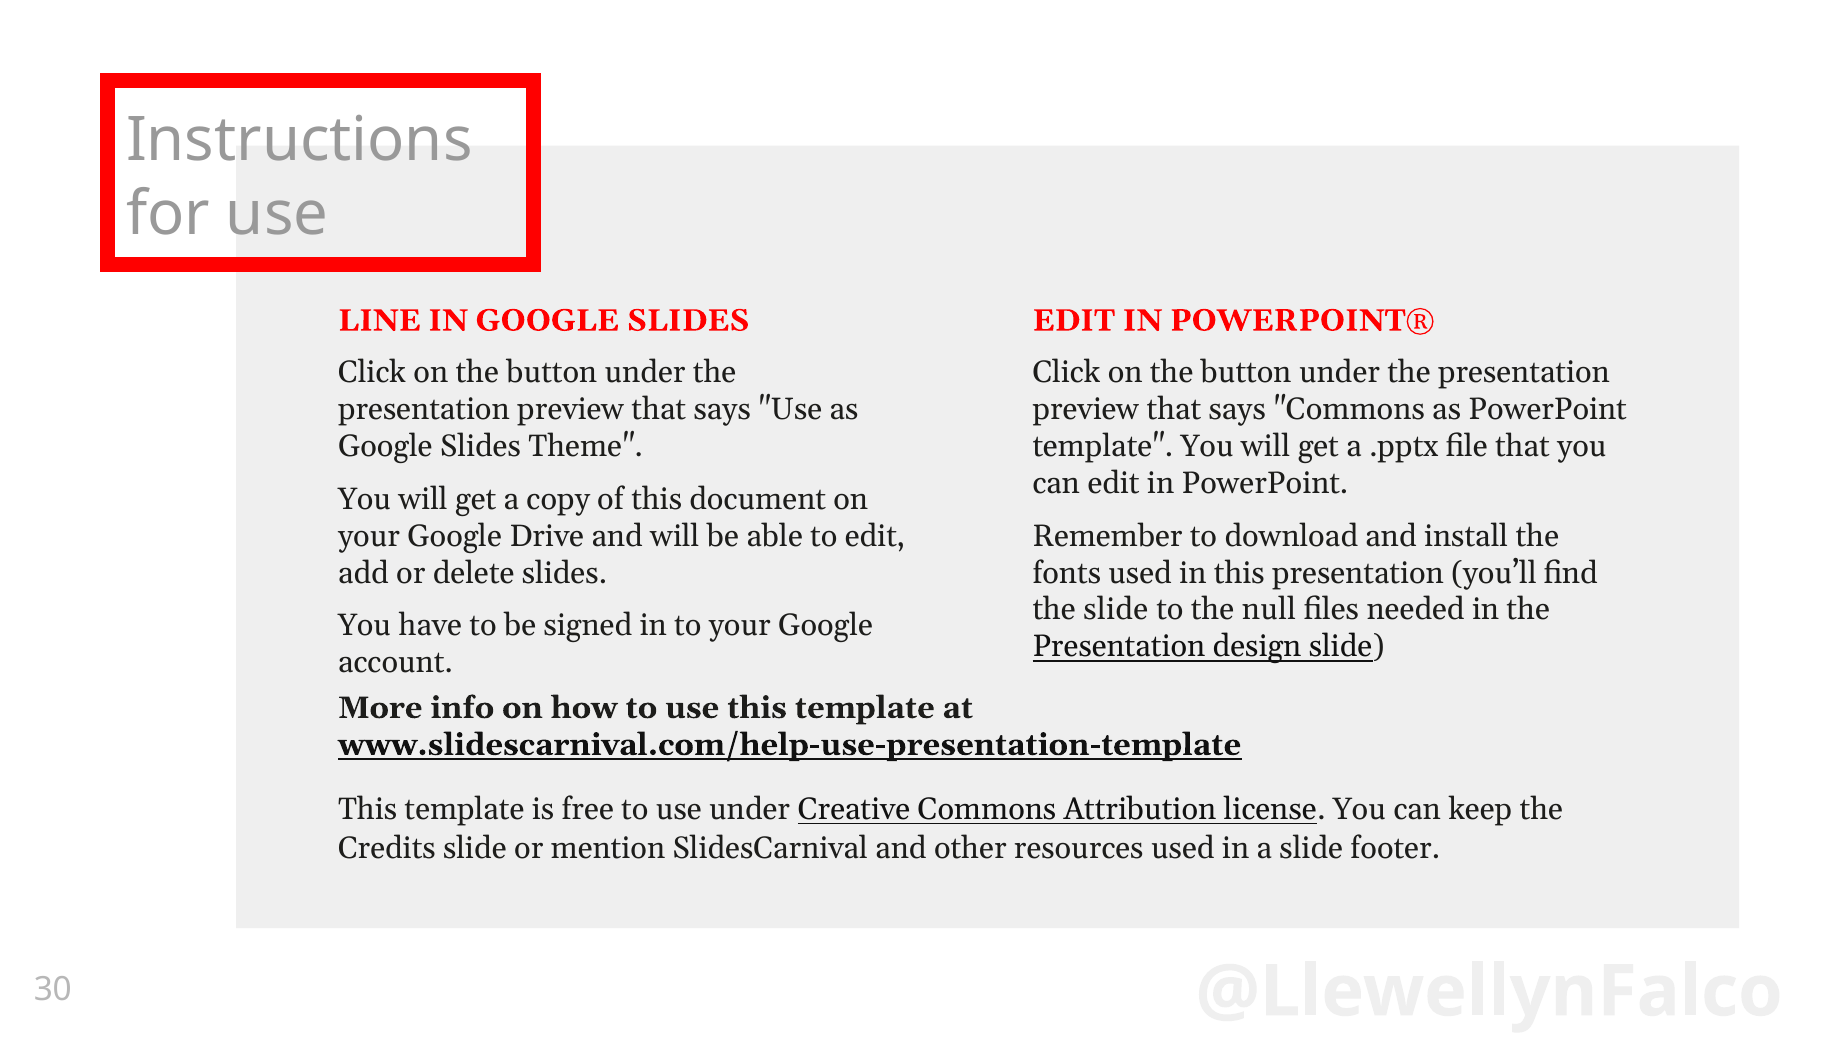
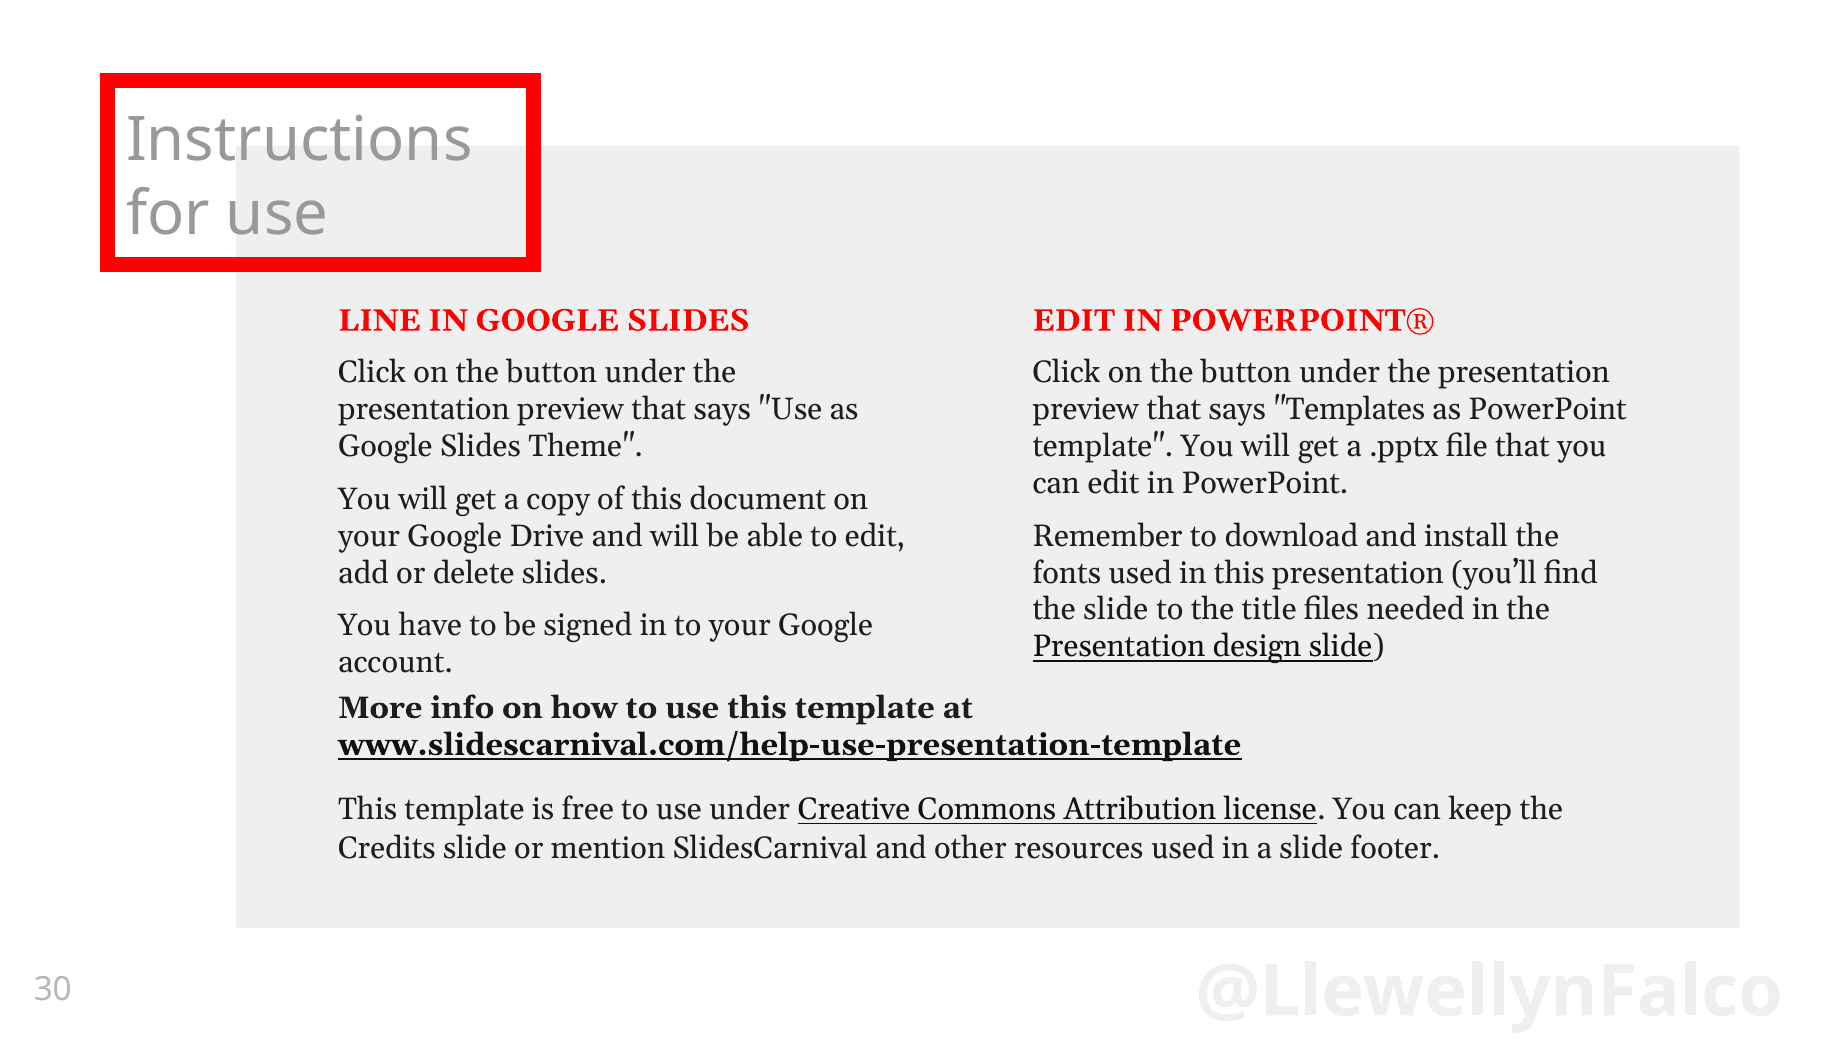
says Commons: Commons -> Templates (1349, 410)
null: null -> title (1269, 610)
